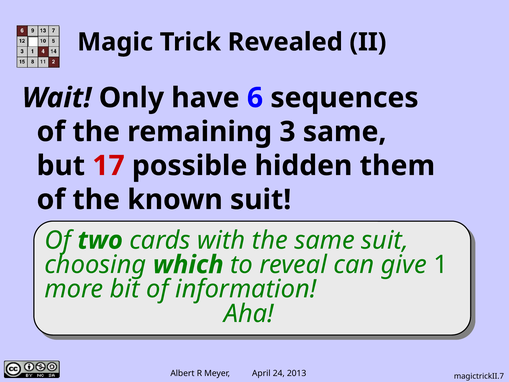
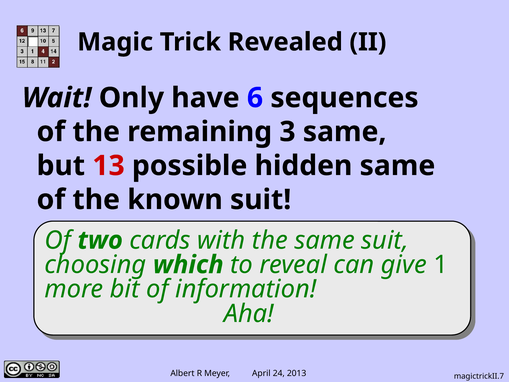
17: 17 -> 13 (109, 166)
hidden them: them -> same (397, 166)
